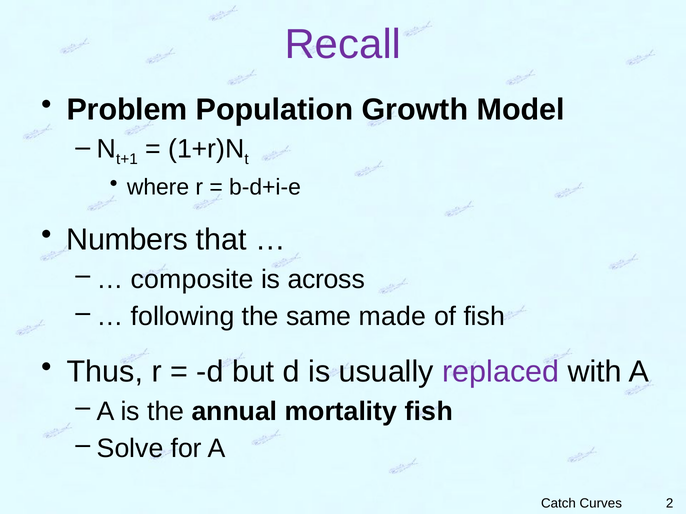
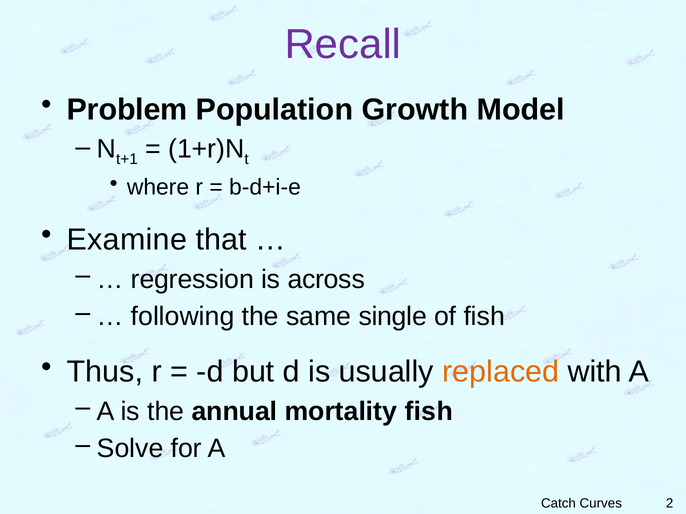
Numbers: Numbers -> Examine (127, 240)
composite: composite -> regression (192, 279)
made: made -> single (393, 317)
replaced colour: purple -> orange (501, 372)
